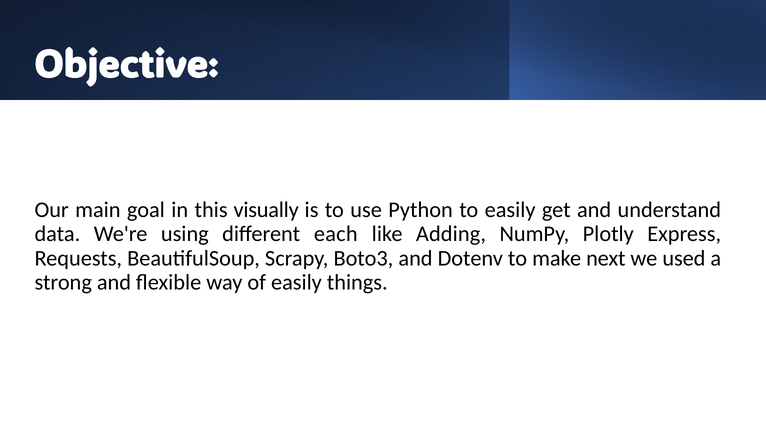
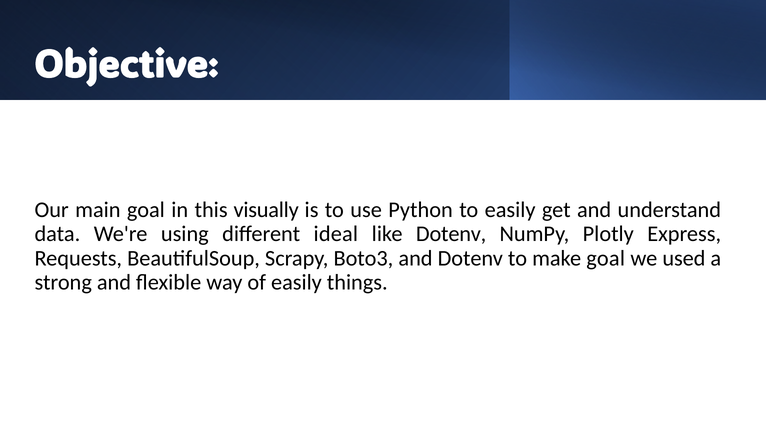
each: each -> ideal (336, 234)
like Adding: Adding -> Dotenv (451, 234)
make next: next -> goal (606, 258)
